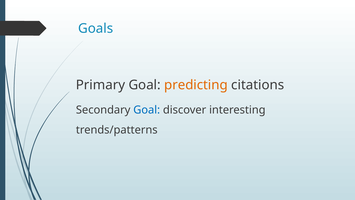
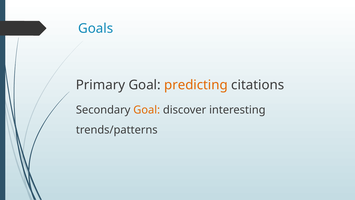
Goal colour: blue -> orange (147, 110)
